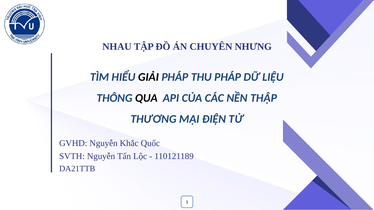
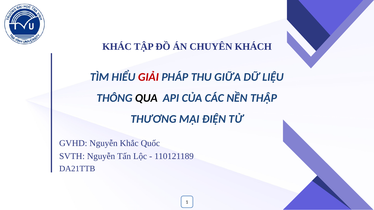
NHAU: NHAU -> KHÁC (117, 47)
NHƯNG: NHƯNG -> KHÁCH (253, 47)
GIẢI colour: black -> red (149, 77)
THU PHÁP: PHÁP -> GIỮA (228, 77)
